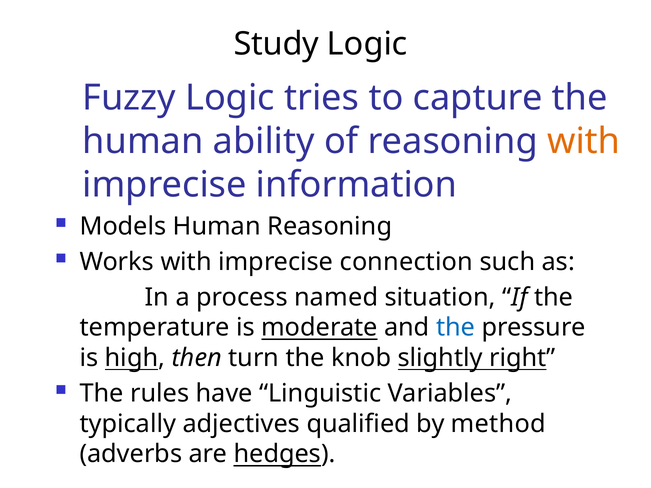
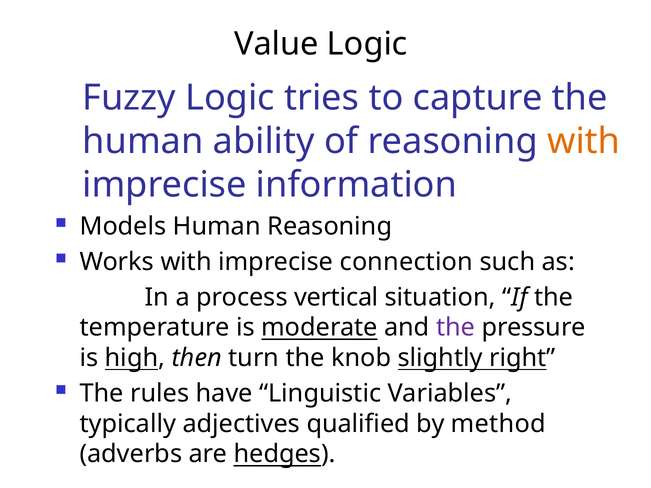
Study: Study -> Value (276, 44)
named: named -> vertical (336, 297)
the colour: blue -> purple (456, 328)
